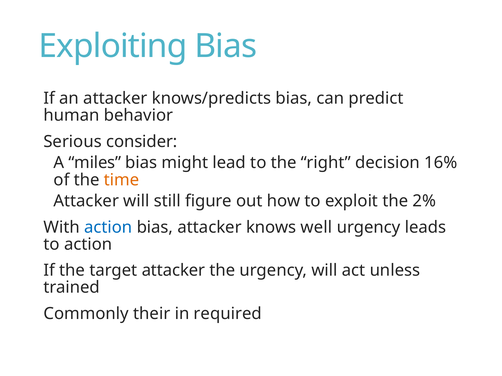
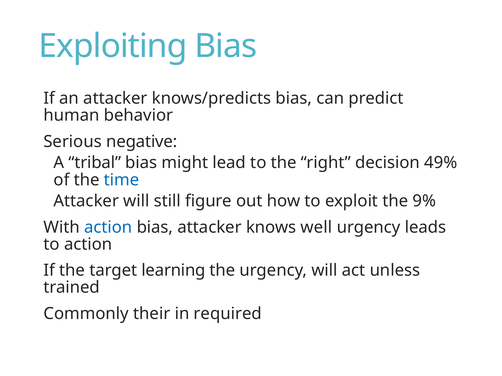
consider: consider -> negative (142, 142)
miles: miles -> tribal (95, 163)
16%: 16% -> 49% (441, 163)
time colour: orange -> blue (122, 180)
2%: 2% -> 9% (424, 201)
target attacker: attacker -> learning (173, 271)
